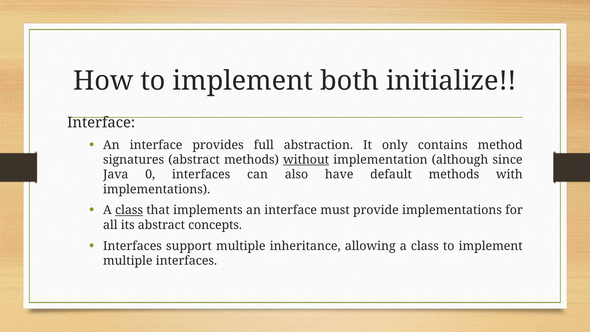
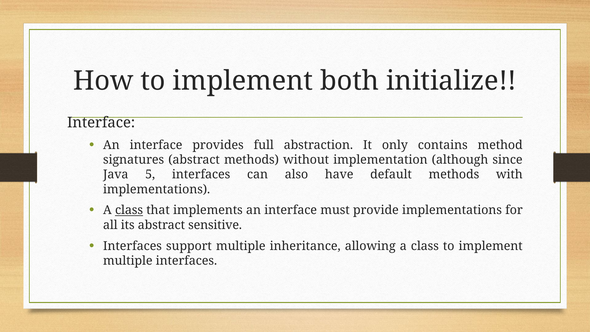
without underline: present -> none (306, 160)
0: 0 -> 5 (150, 174)
concepts: concepts -> sensitive (215, 225)
